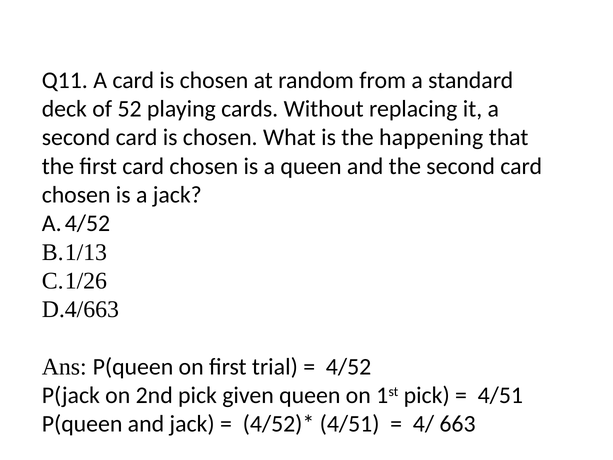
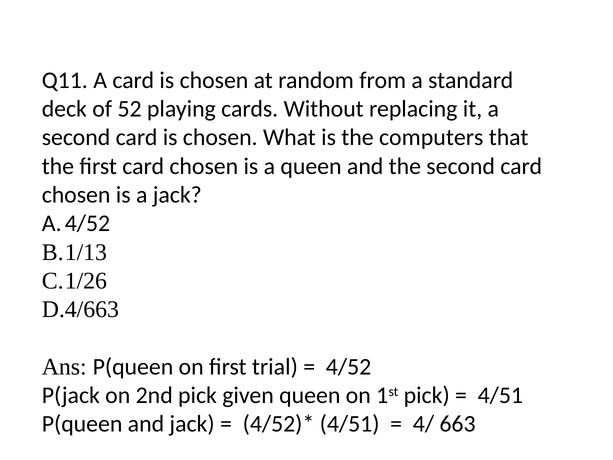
happening: happening -> computers (431, 138)
